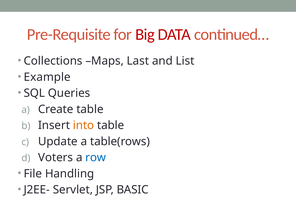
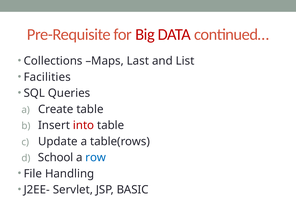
Example: Example -> Facilities (47, 77)
into colour: orange -> red (84, 125)
Voters: Voters -> School (56, 158)
